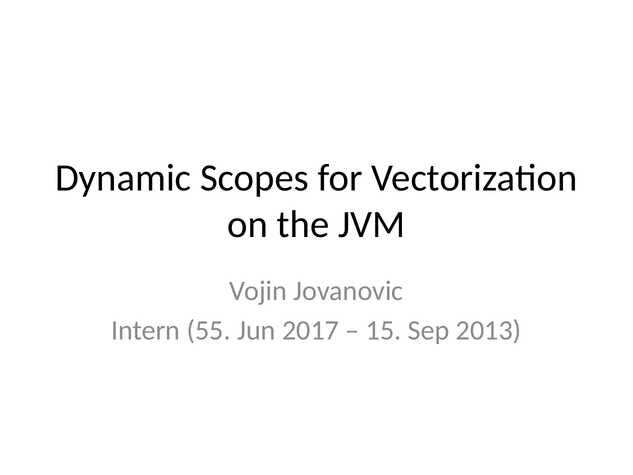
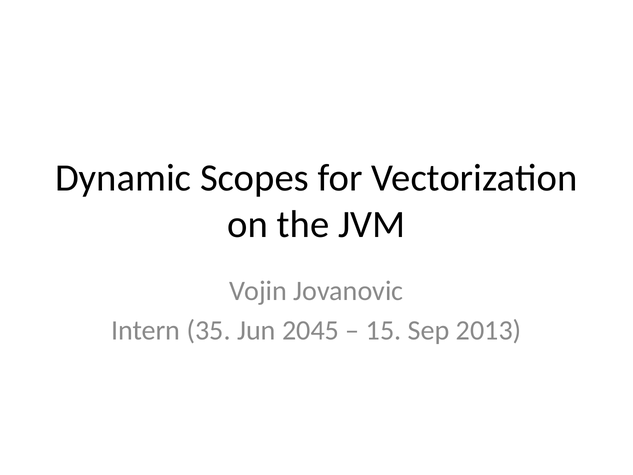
55: 55 -> 35 (209, 330)
2017: 2017 -> 2045 (311, 330)
